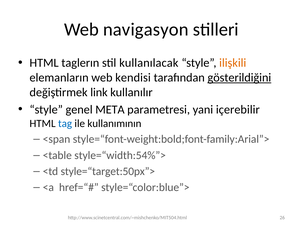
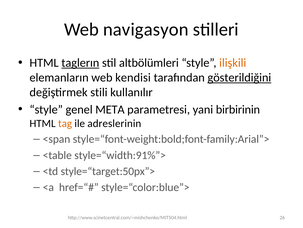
taglerın underline: none -> present (80, 63)
kullanılacak: kullanılacak -> altbölümleri (149, 63)
link: link -> stili (99, 92)
içerebilir: içerebilir -> birbirinin (238, 109)
tag colour: blue -> orange (65, 123)
kullanımının: kullanımının -> adreslerinin (114, 123)
style=“width:54%”>: style=“width:54%”> -> style=“width:91%”> (120, 155)
